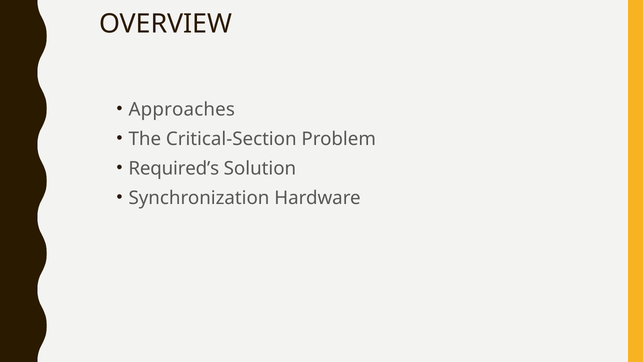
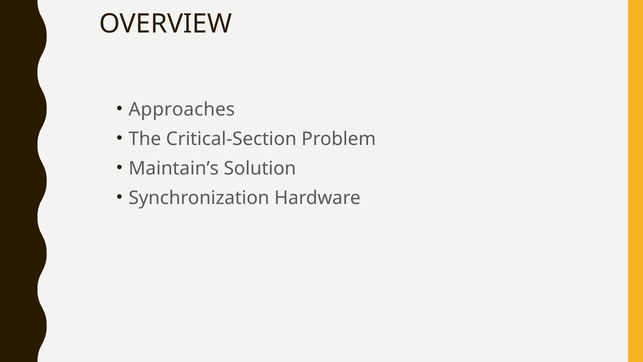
Required’s: Required’s -> Maintain’s (174, 168)
